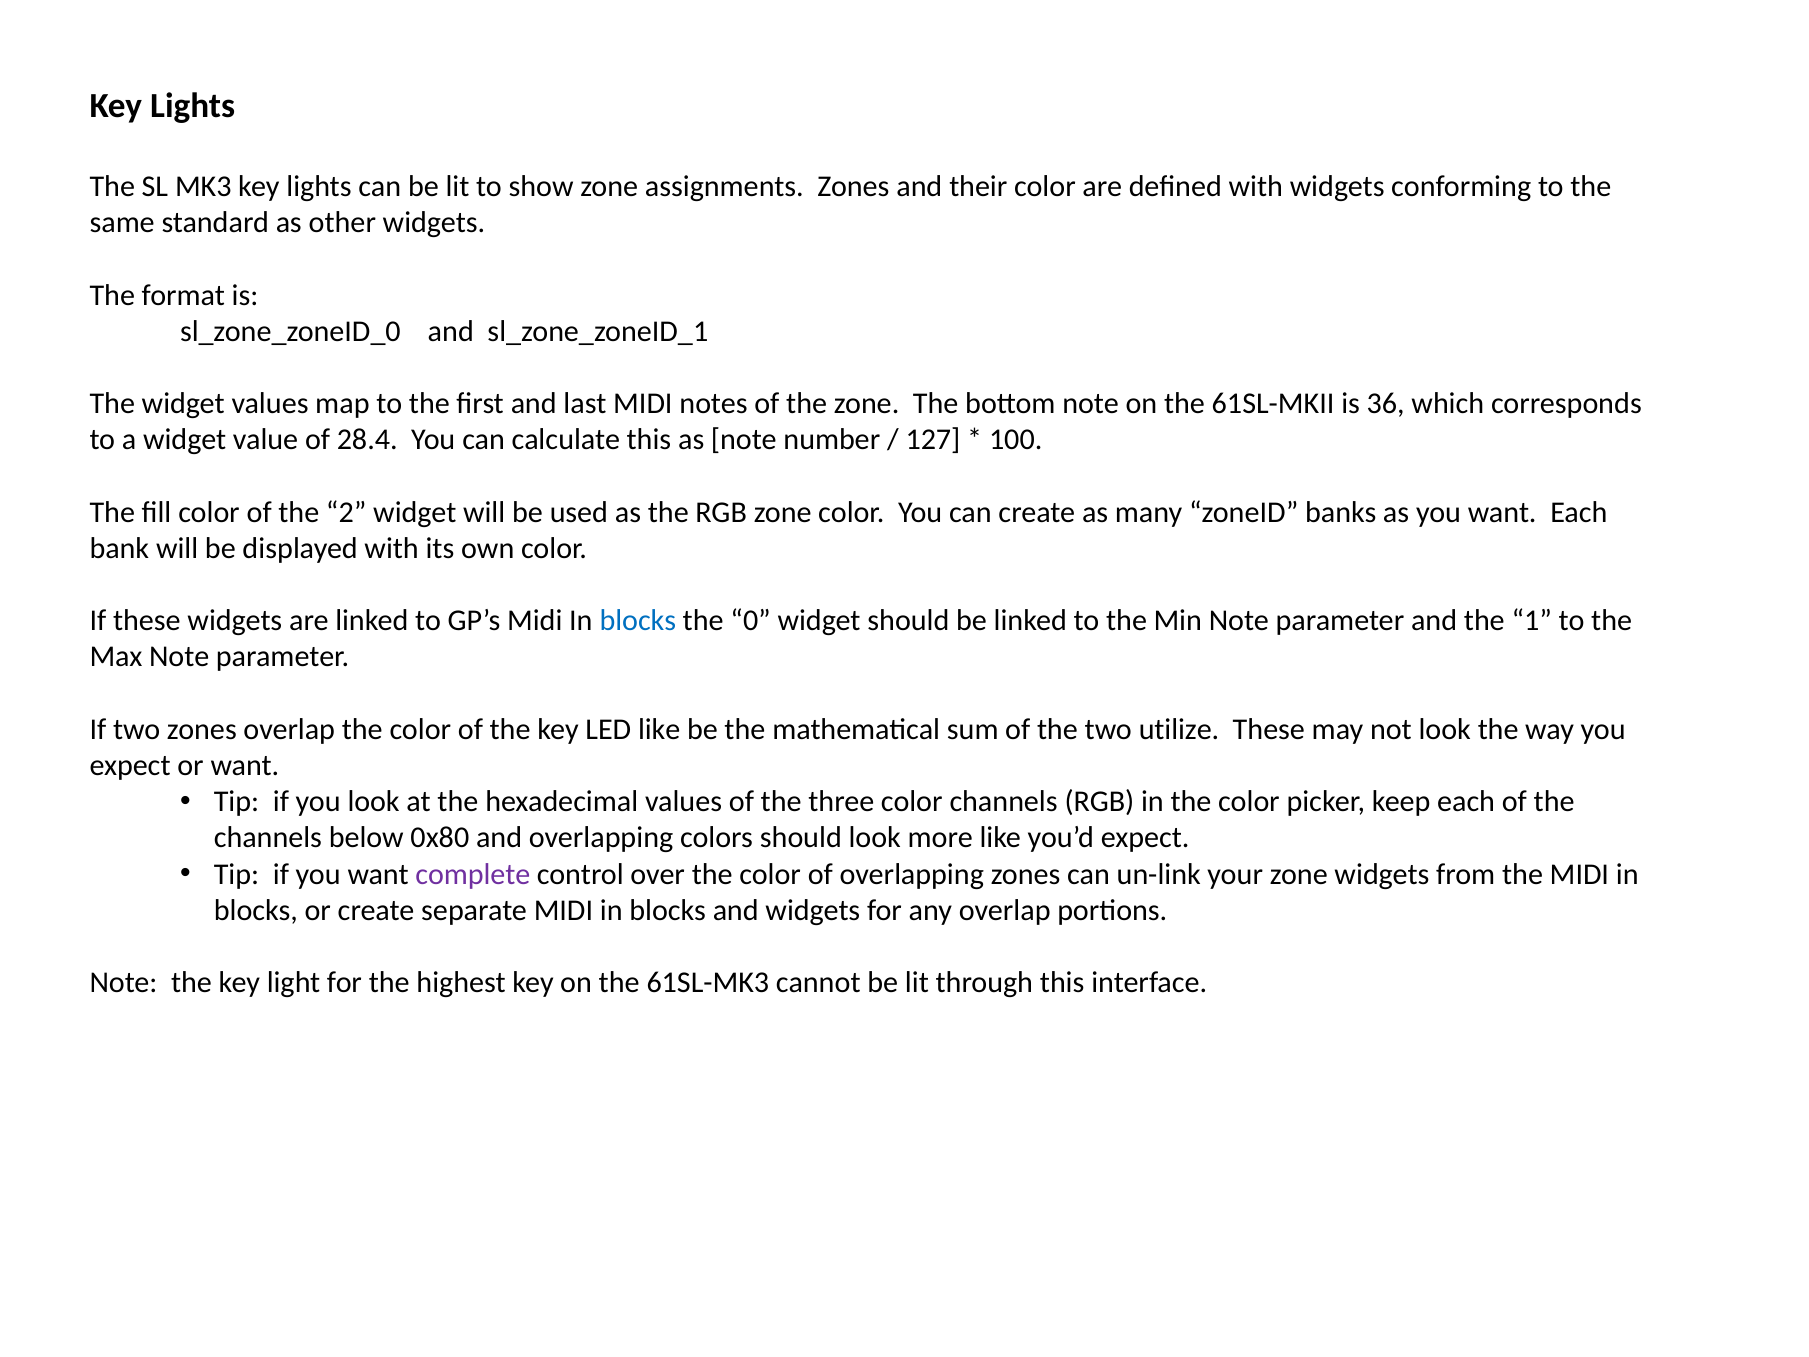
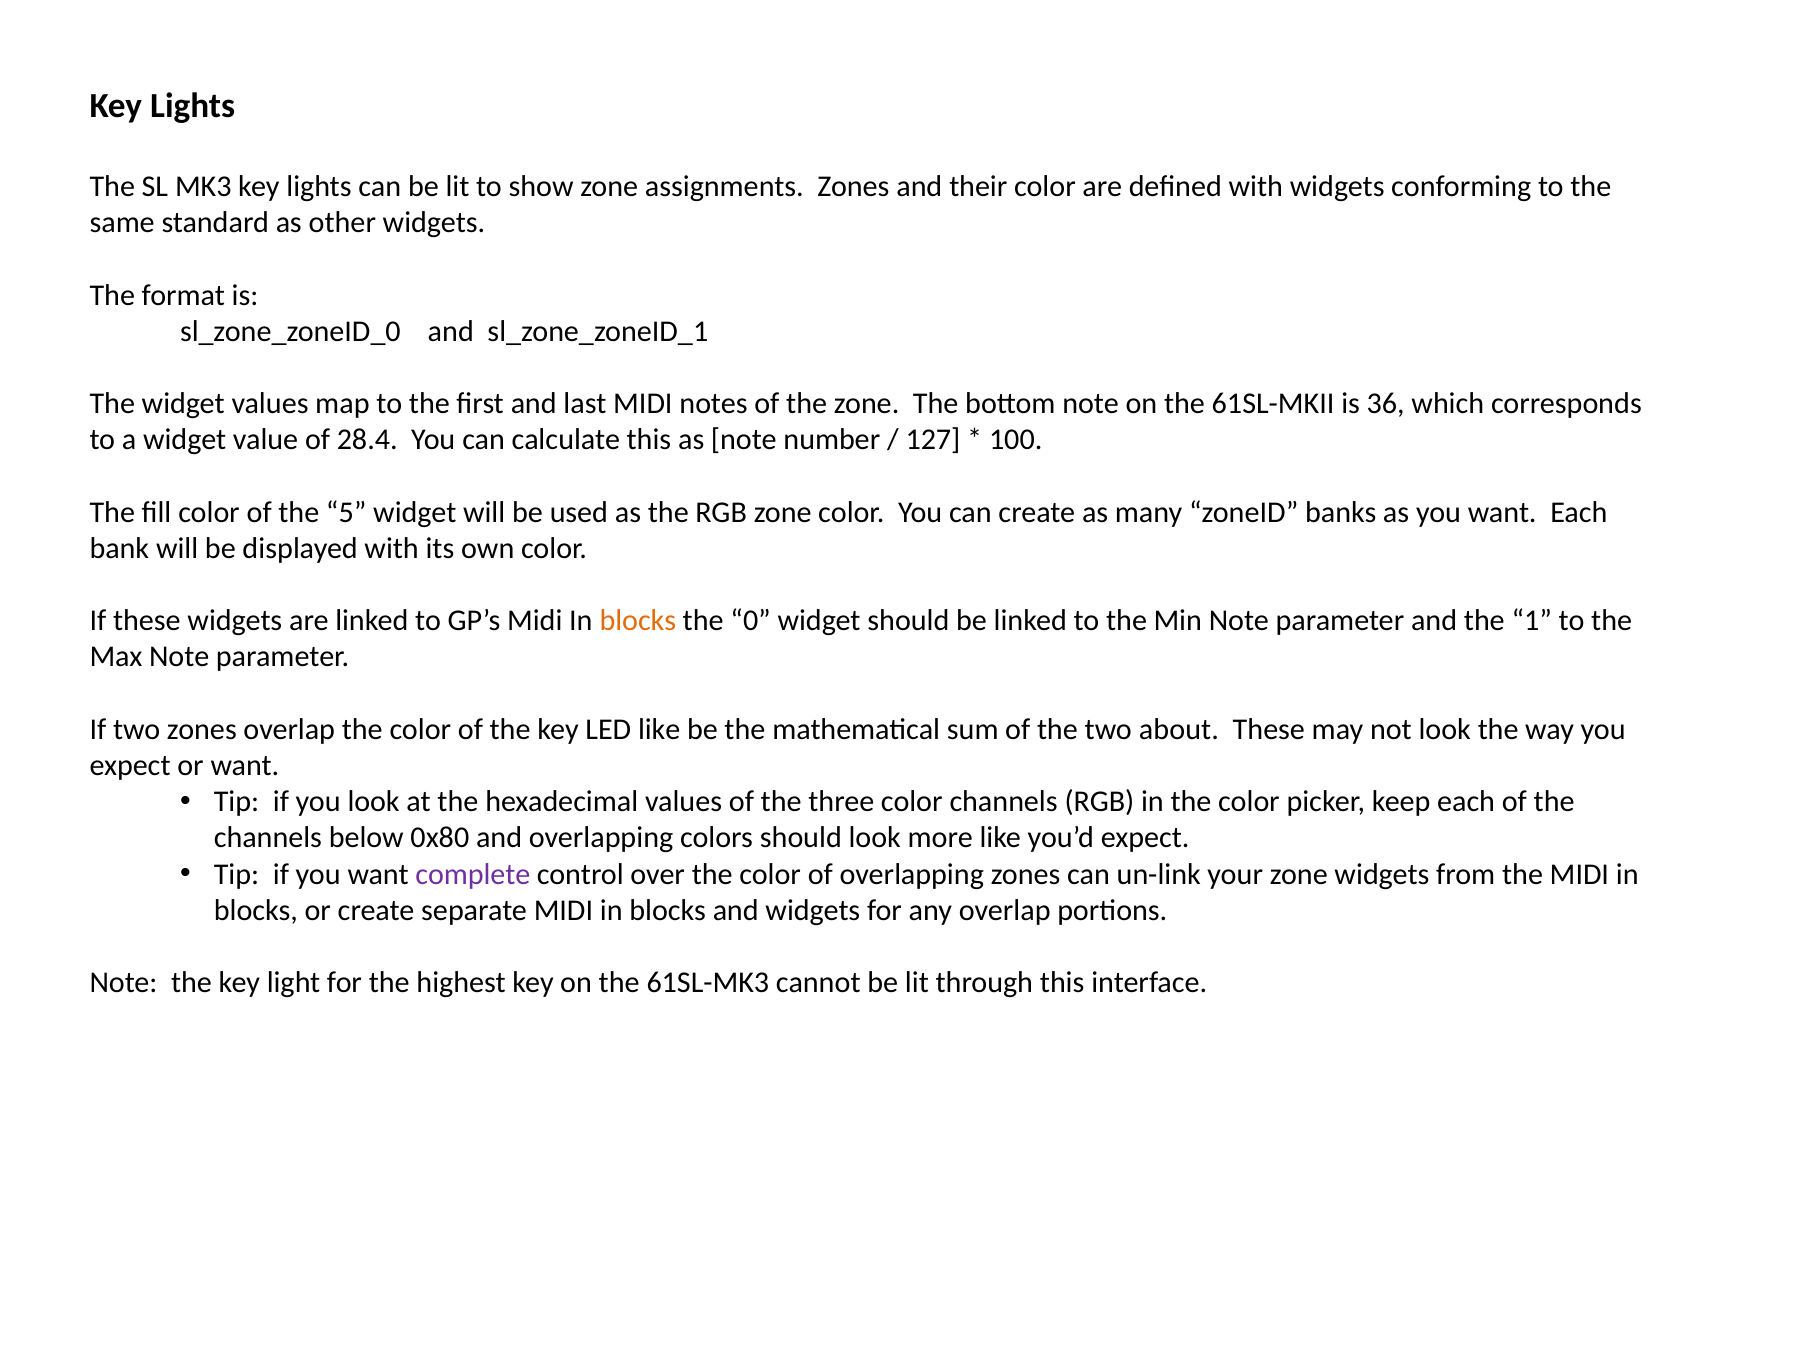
2: 2 -> 5 (346, 512)
blocks colour: blue -> orange (638, 621)
utilize: utilize -> about (1179, 729)
